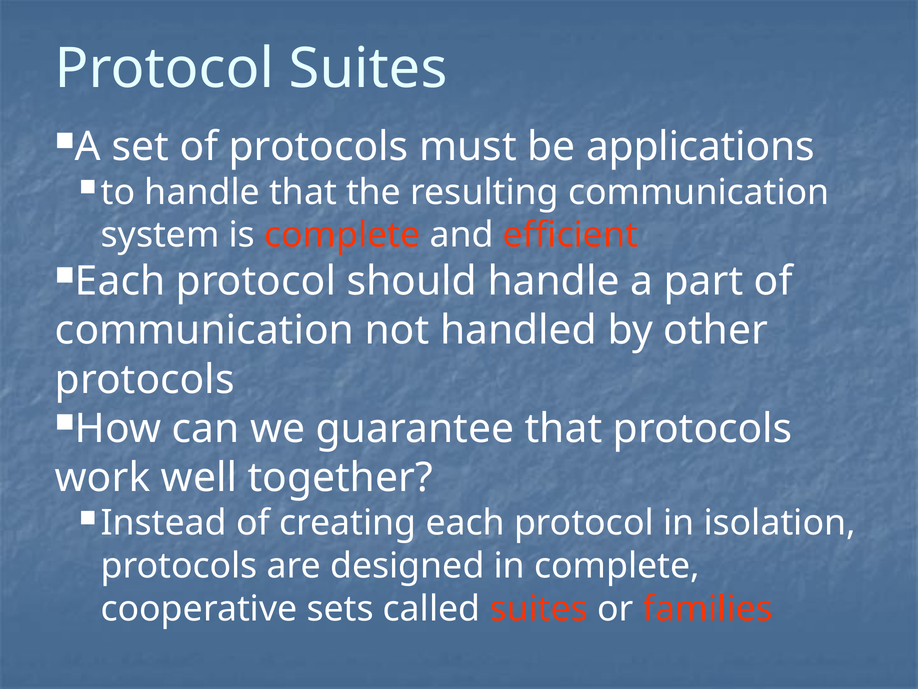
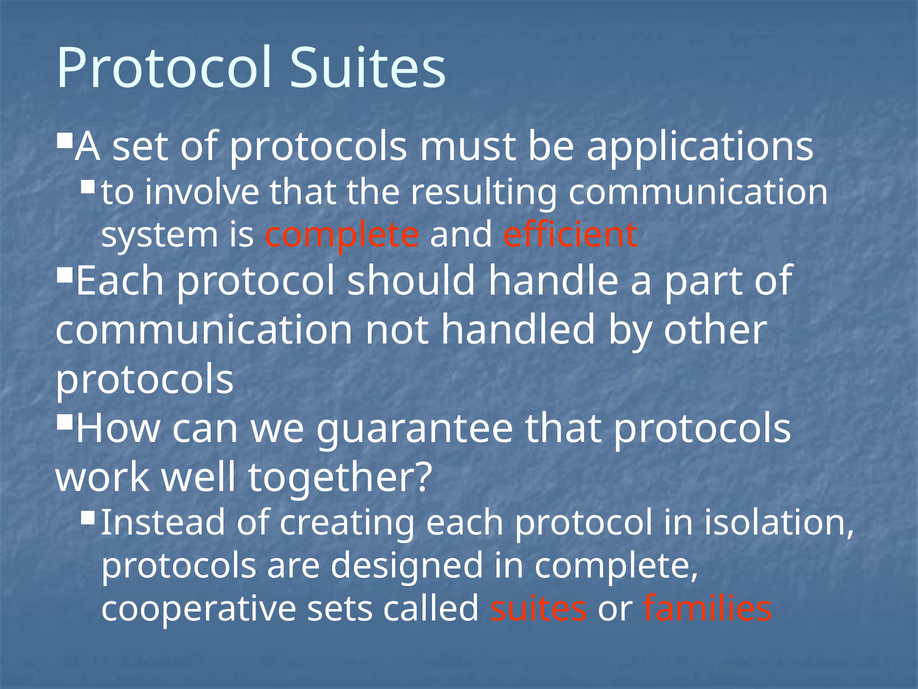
to handle: handle -> involve (202, 192)
